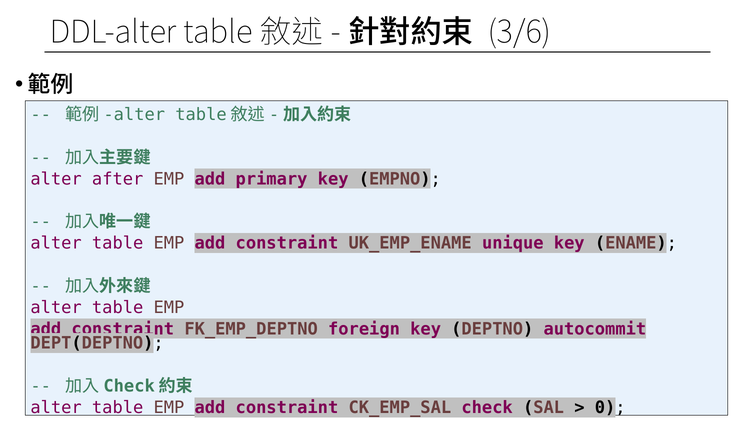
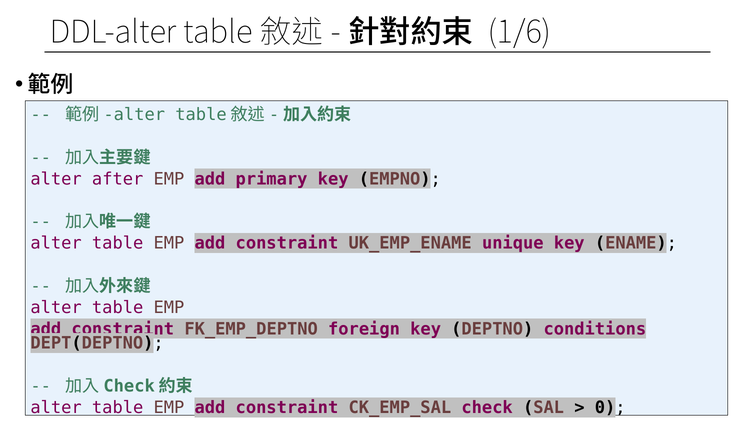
3/6: 3/6 -> 1/6 (519, 32)
autocommit: autocommit -> conditions (595, 329)
